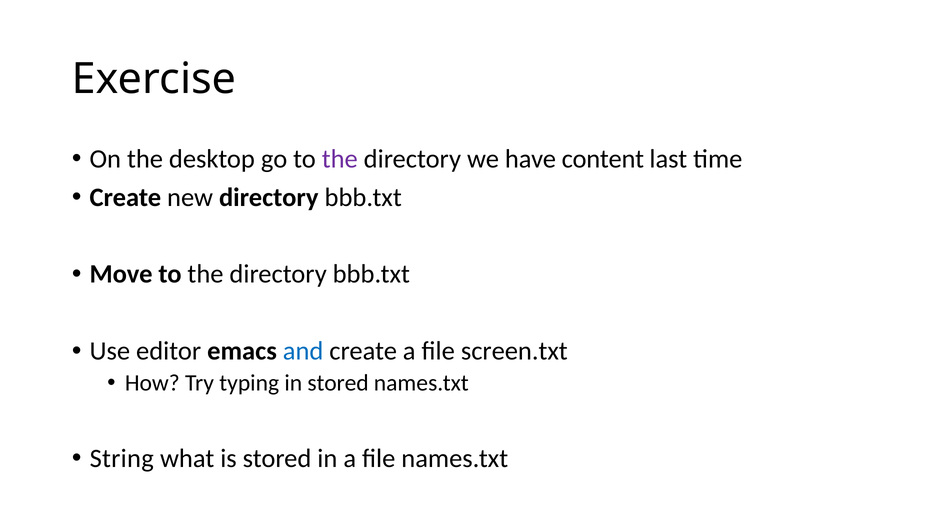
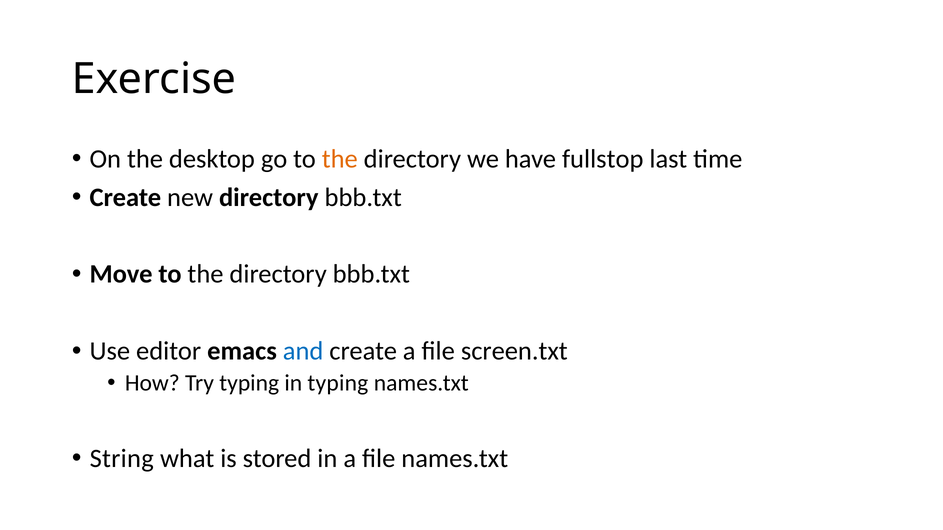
the colour: purple -> orange (340, 159)
content: content -> fullstop (603, 159)
in stored: stored -> typing (338, 383)
